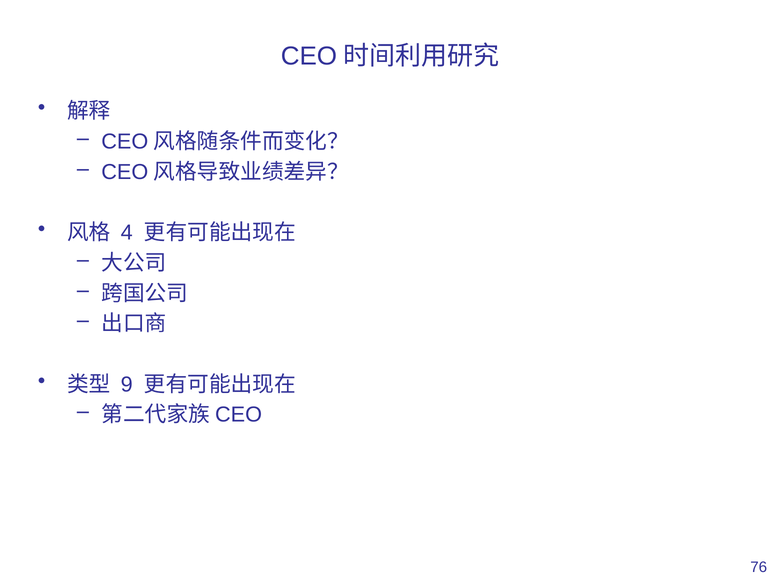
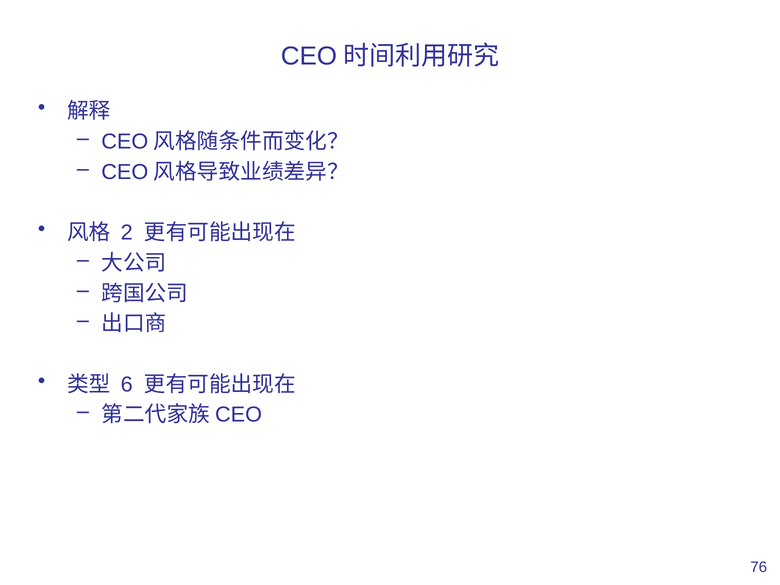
4: 4 -> 2 (127, 233)
9: 9 -> 6 (127, 384)
